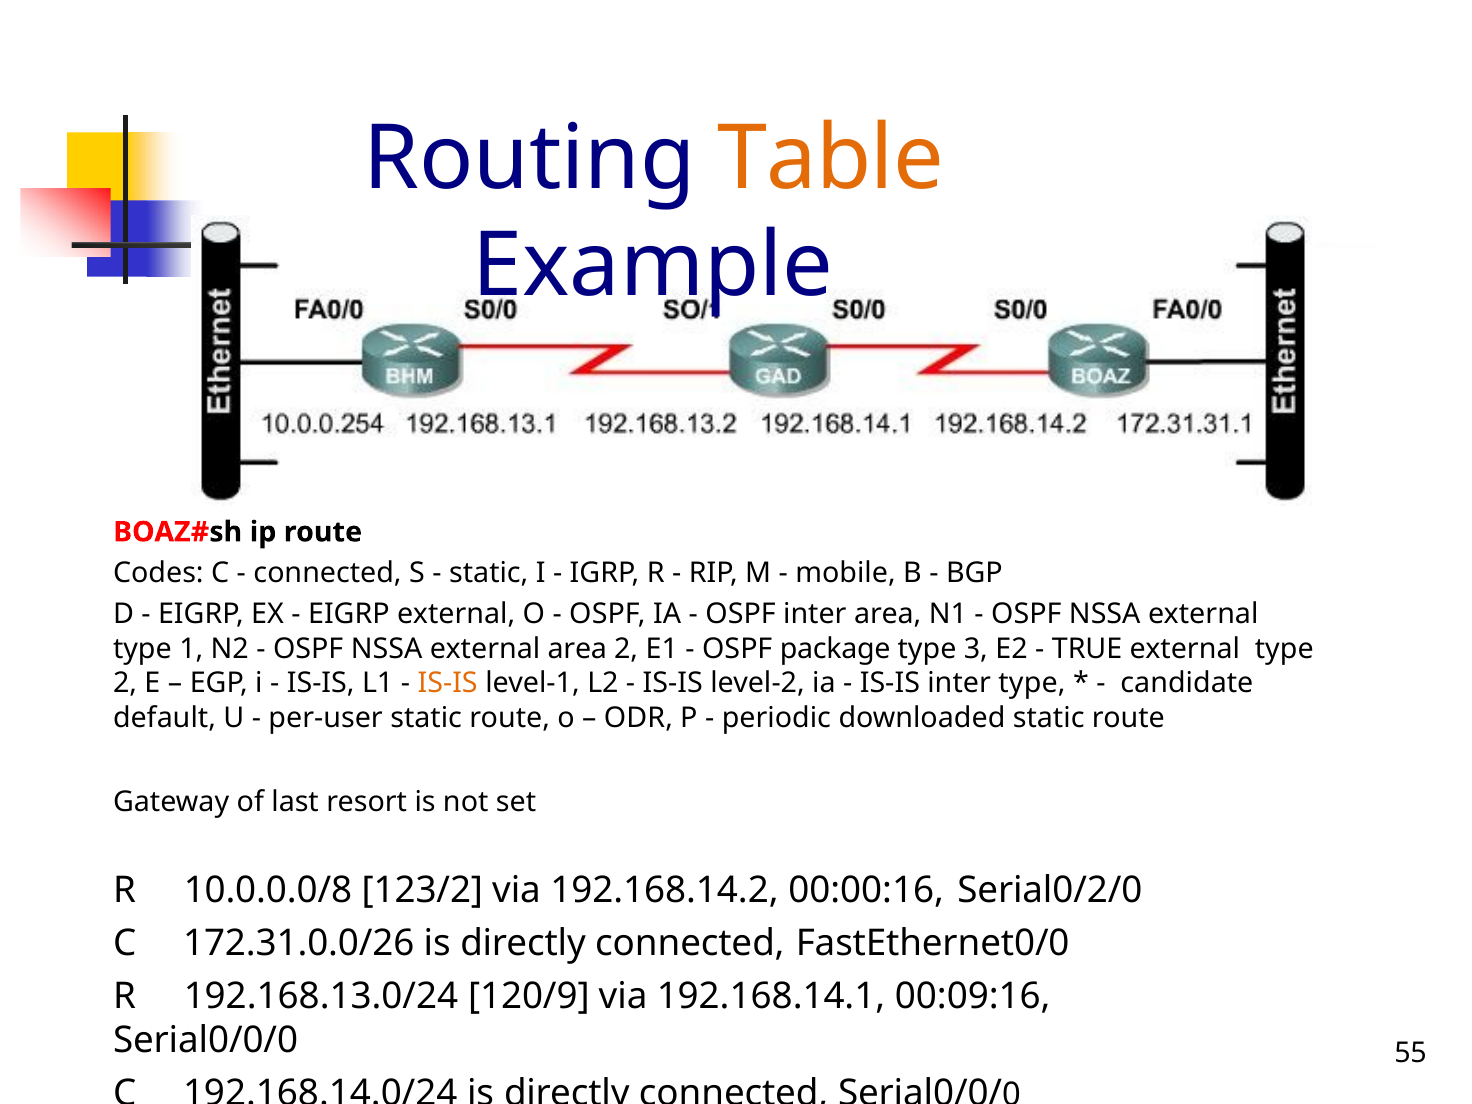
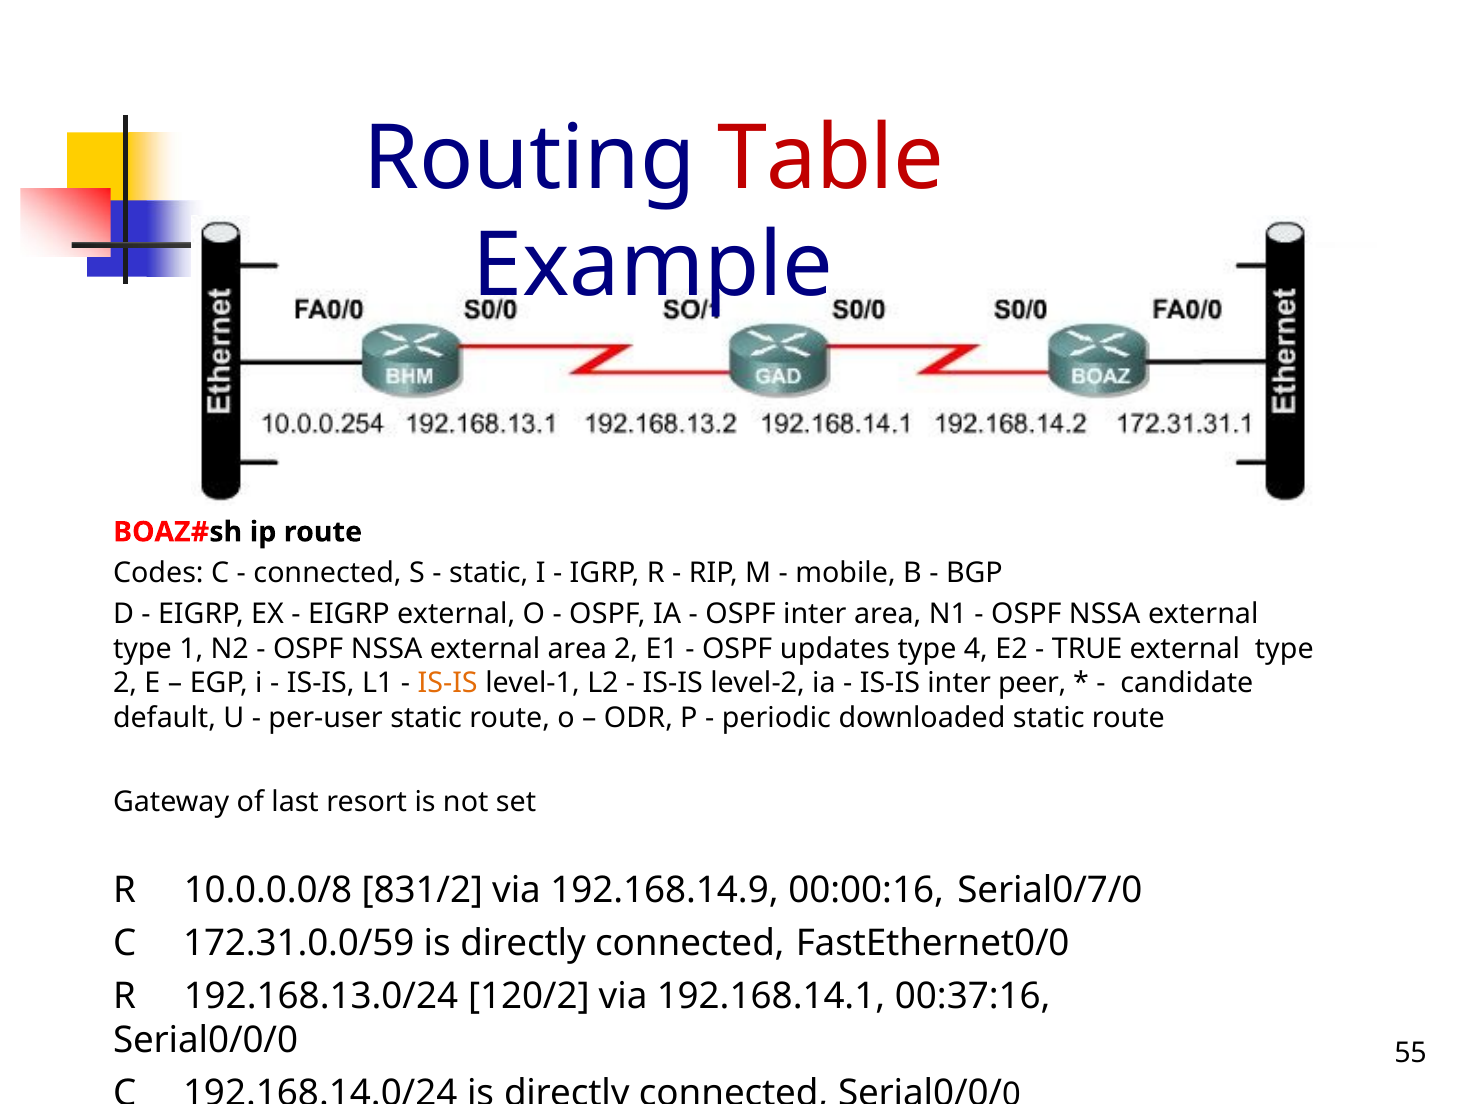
Table colour: orange -> red (831, 158)
package: package -> updates (835, 649)
3: 3 -> 4 (976, 649)
inter type: type -> peer (1032, 683)
123/2: 123/2 -> 831/2 (422, 890)
192.168.14.2: 192.168.14.2 -> 192.168.14.9 (664, 890)
Serial0/2/0: Serial0/2/0 -> Serial0/7/0 (1050, 890)
172.31.0.0/26: 172.31.0.0/26 -> 172.31.0.0/59 (299, 943)
120/9: 120/9 -> 120/2 (529, 996)
00:09:16: 00:09:16 -> 00:37:16 (973, 996)
